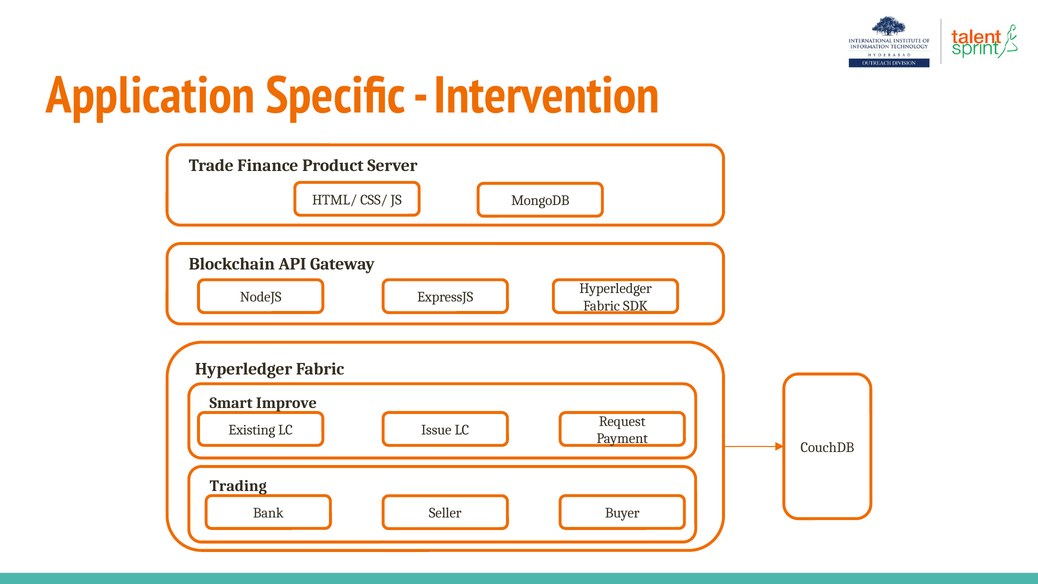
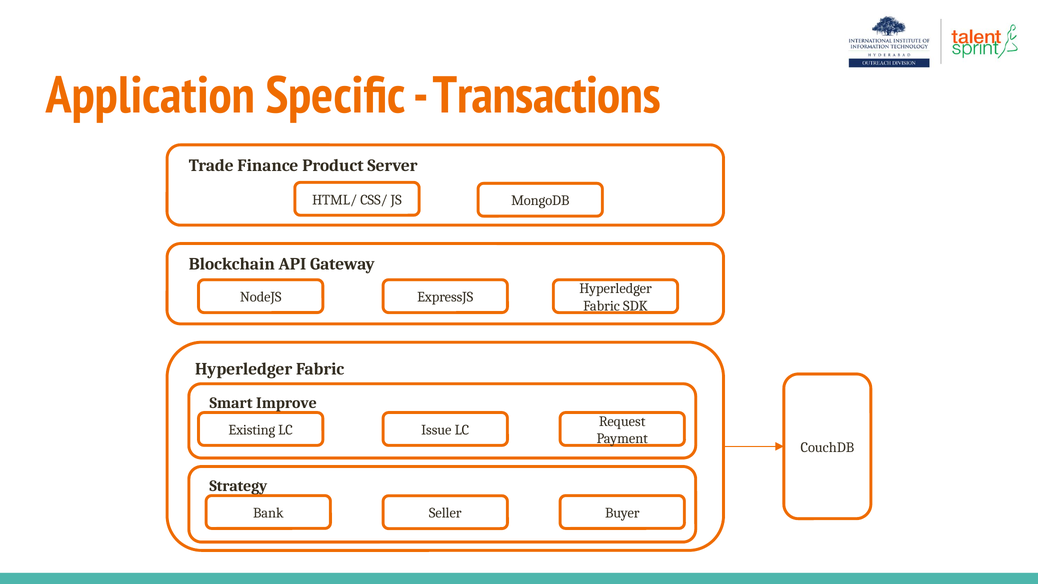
Intervention: Intervention -> Transactions (547, 96)
Trading: Trading -> Strategy (238, 486)
